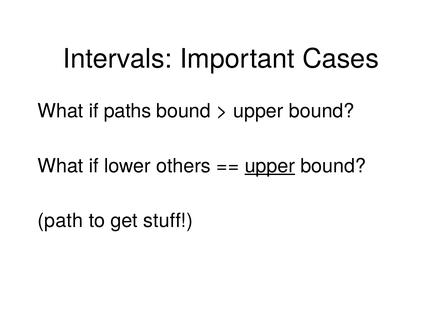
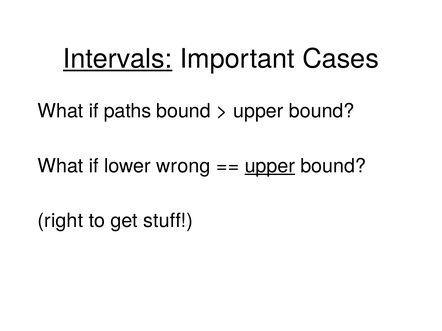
Intervals underline: none -> present (118, 59)
others: others -> wrong (183, 166)
path: path -> right (60, 221)
